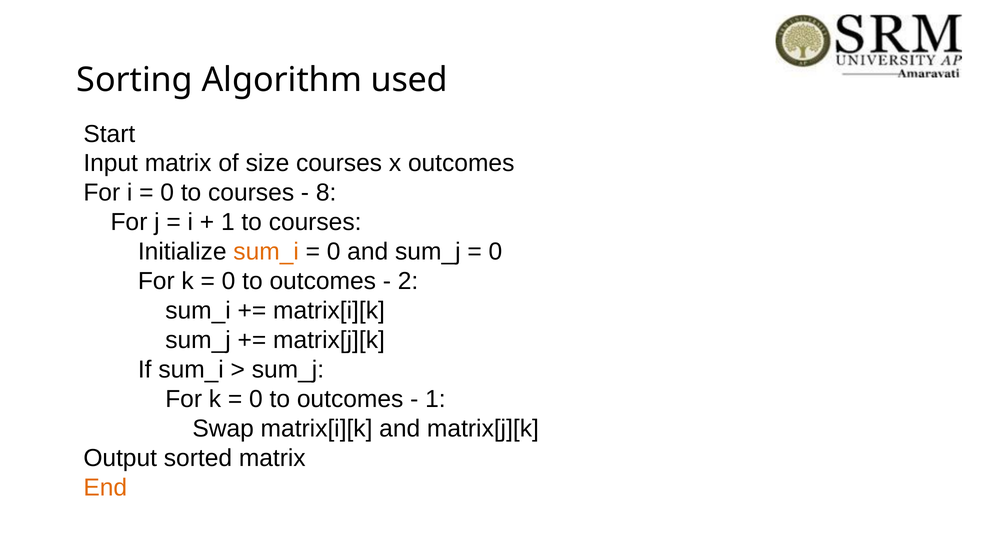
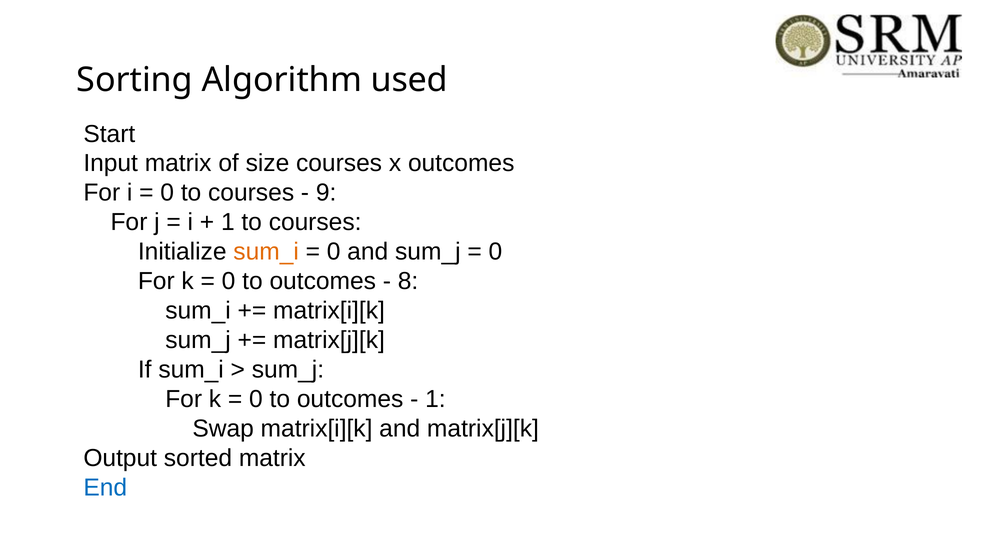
8: 8 -> 9 (326, 193)
2: 2 -> 8 (408, 281)
End colour: orange -> blue (105, 488)
